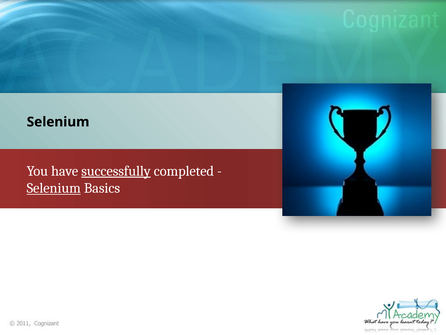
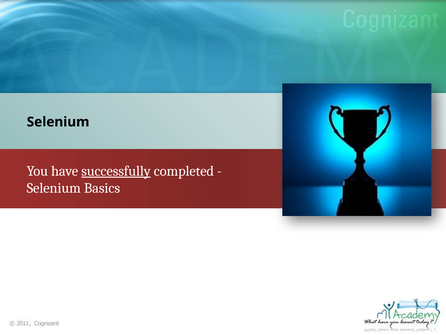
Selenium underline: present -> none (54, 188)
